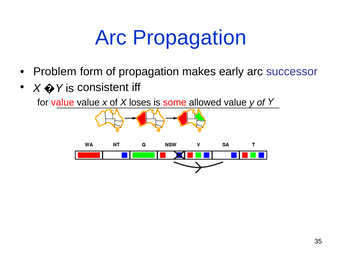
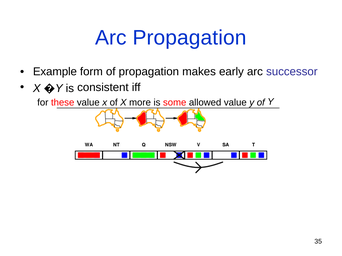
Problem: Problem -> Example (55, 72)
for value: value -> these (63, 102)
loses: loses -> more (140, 102)
